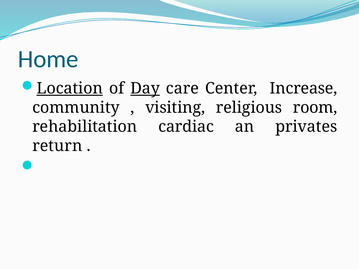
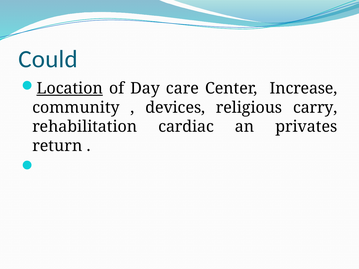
Home: Home -> Could (48, 59)
Day underline: present -> none (145, 88)
visiting: visiting -> devices (175, 108)
room: room -> carry (315, 108)
